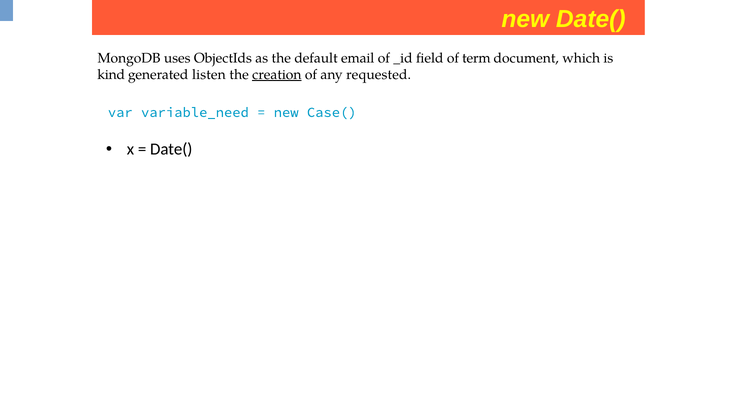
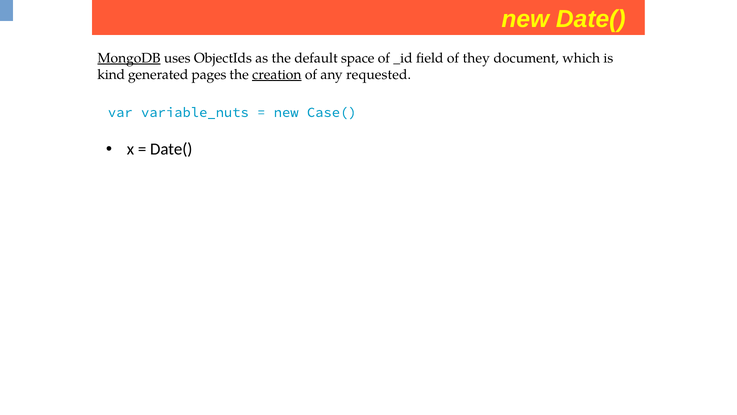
MongoDB underline: none -> present (129, 58)
email: email -> space (358, 58)
term: term -> they (476, 58)
listen: listen -> pages (209, 75)
variable_need: variable_need -> variable_nuts (195, 112)
